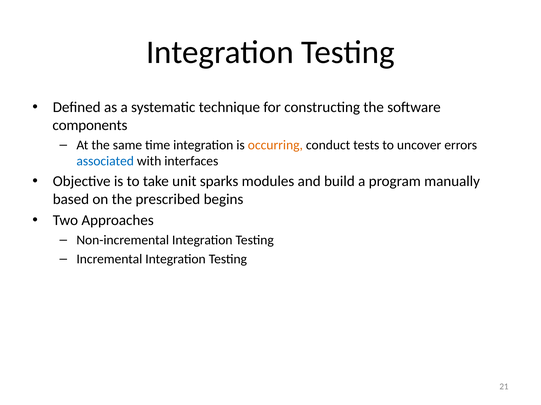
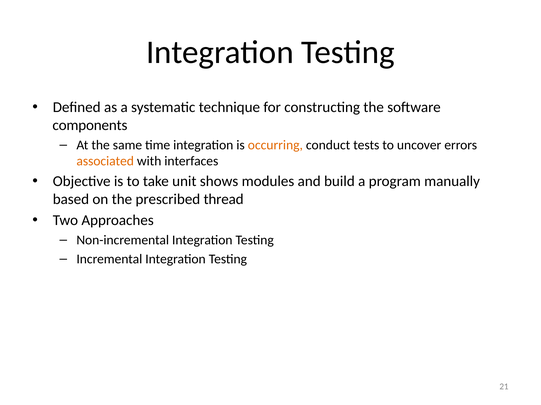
associated colour: blue -> orange (105, 161)
sparks: sparks -> shows (219, 182)
begins: begins -> thread (224, 200)
